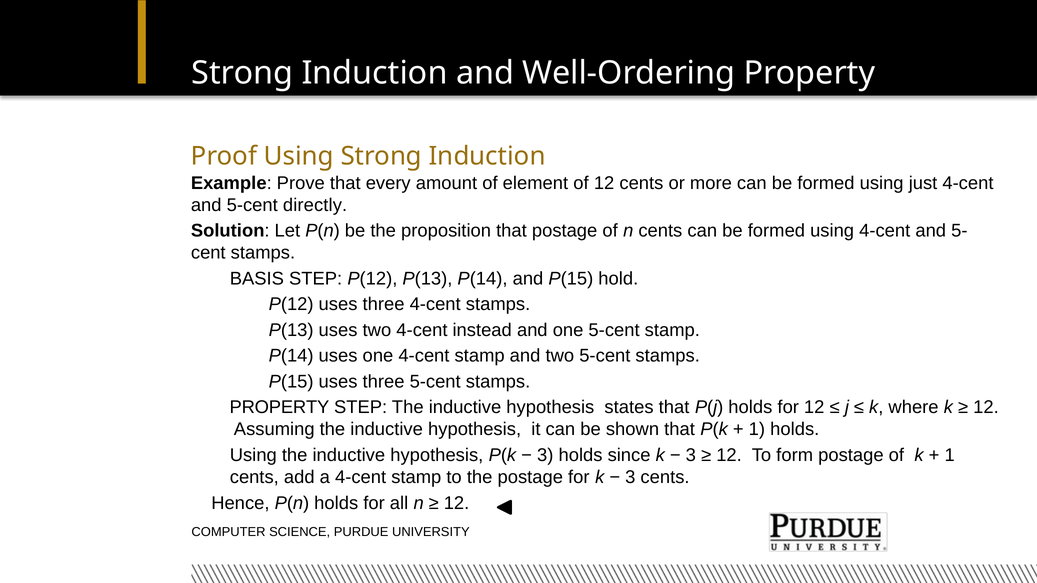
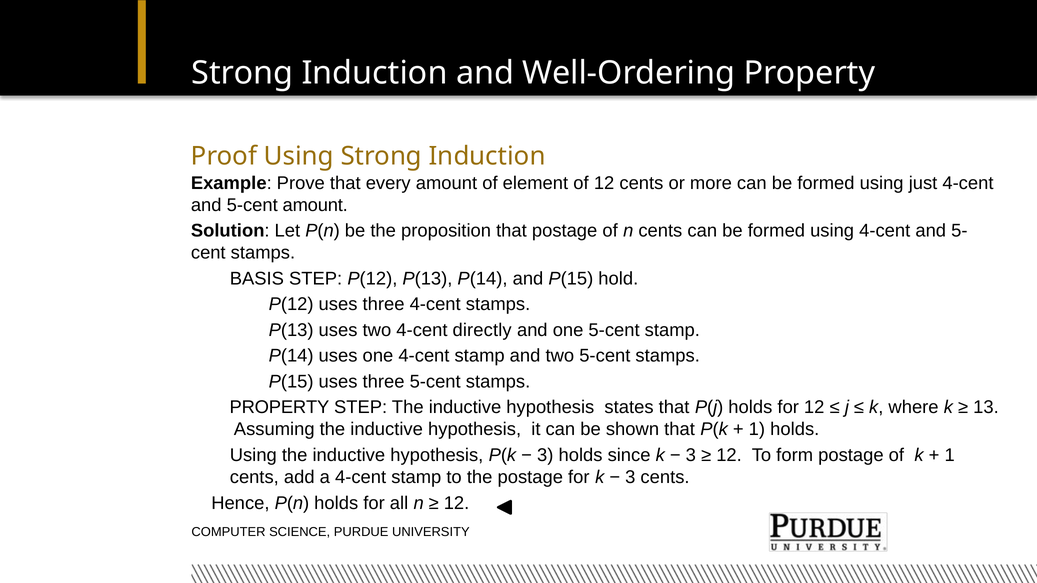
5-cent directly: directly -> amount (315, 205)
instead: instead -> directly (482, 330)
12: 12 -> 13 (986, 408)
